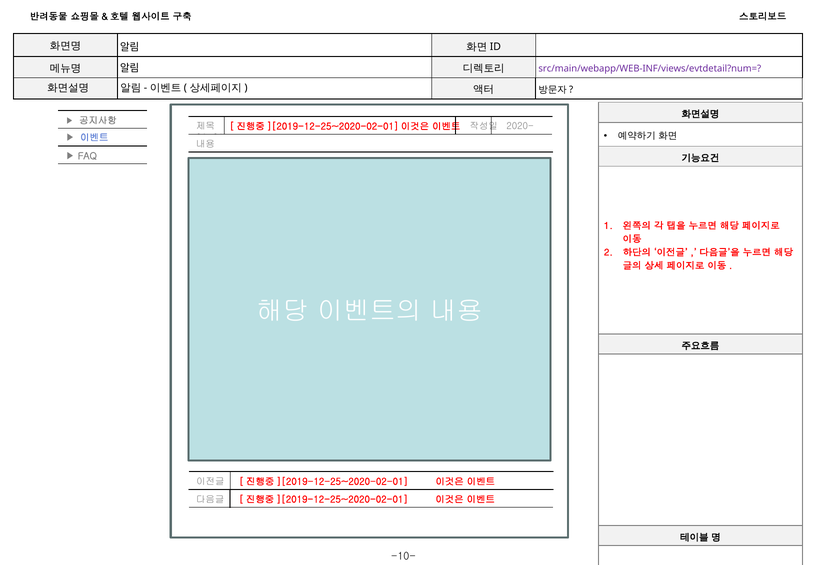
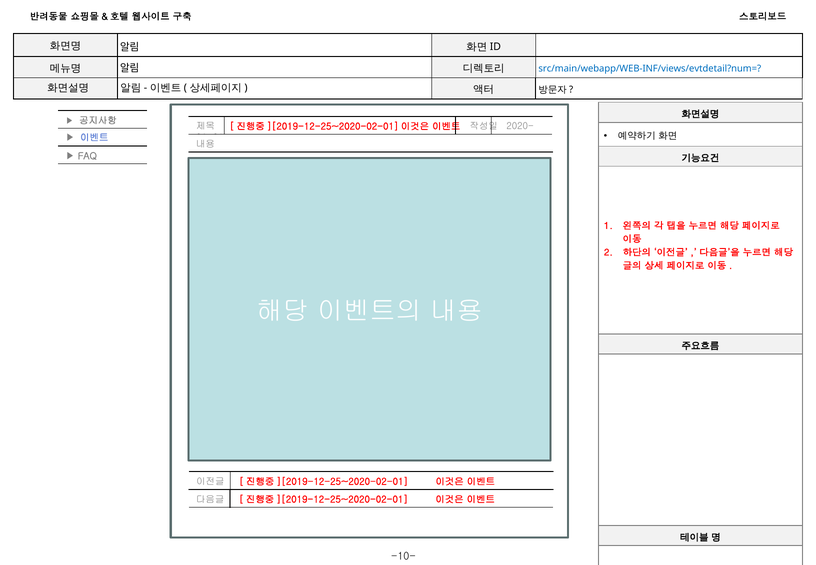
src/main/webapp/WEB-INF/views/evtdetail?num= colour: purple -> blue (650, 69)
